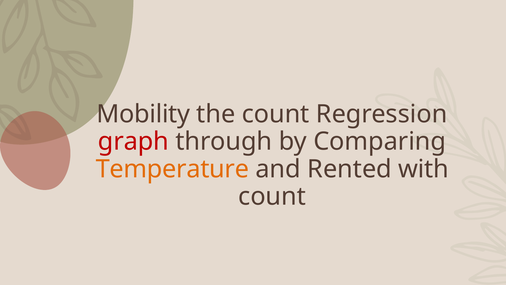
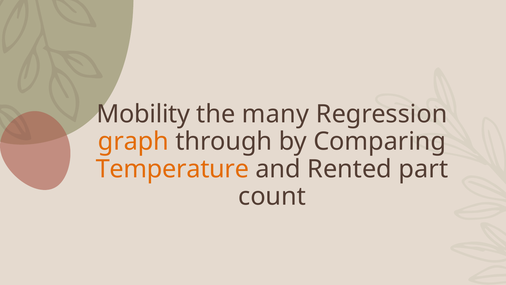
the count: count -> many (275, 114)
graph colour: red -> orange (133, 141)
with: with -> part (423, 169)
